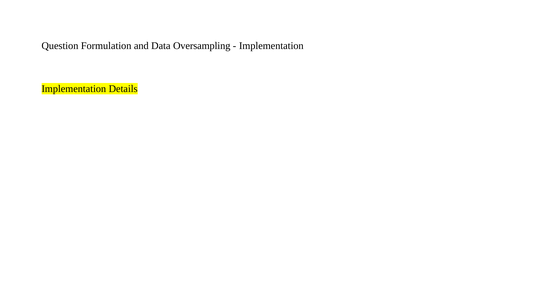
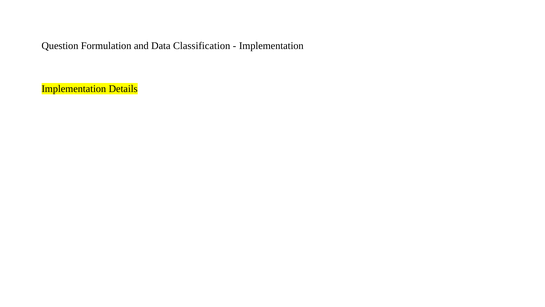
Oversampling: Oversampling -> Classification (202, 46)
